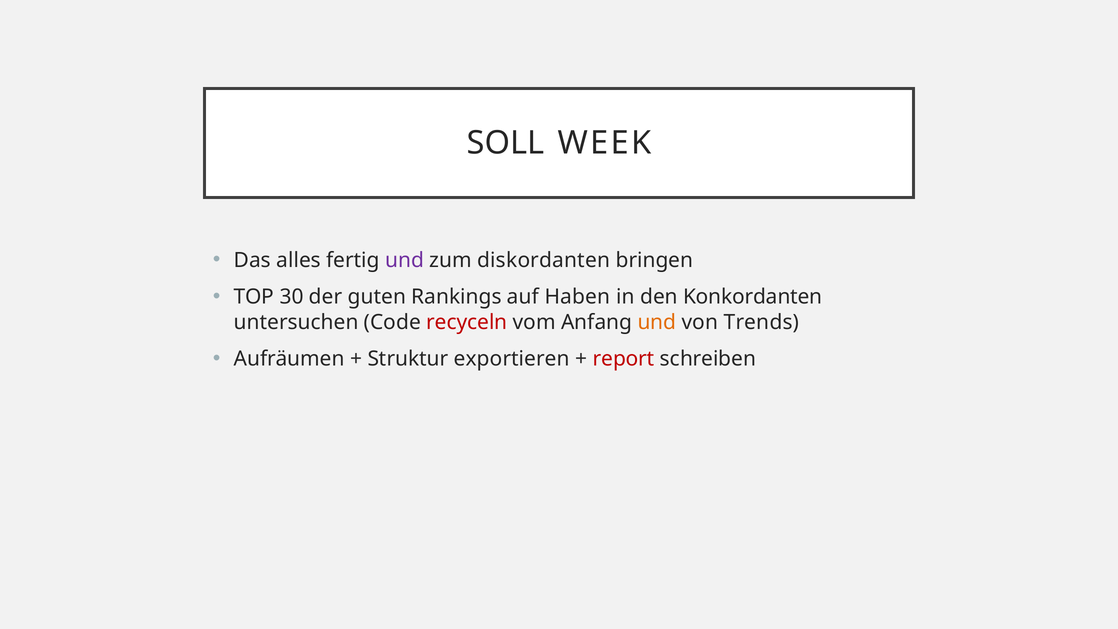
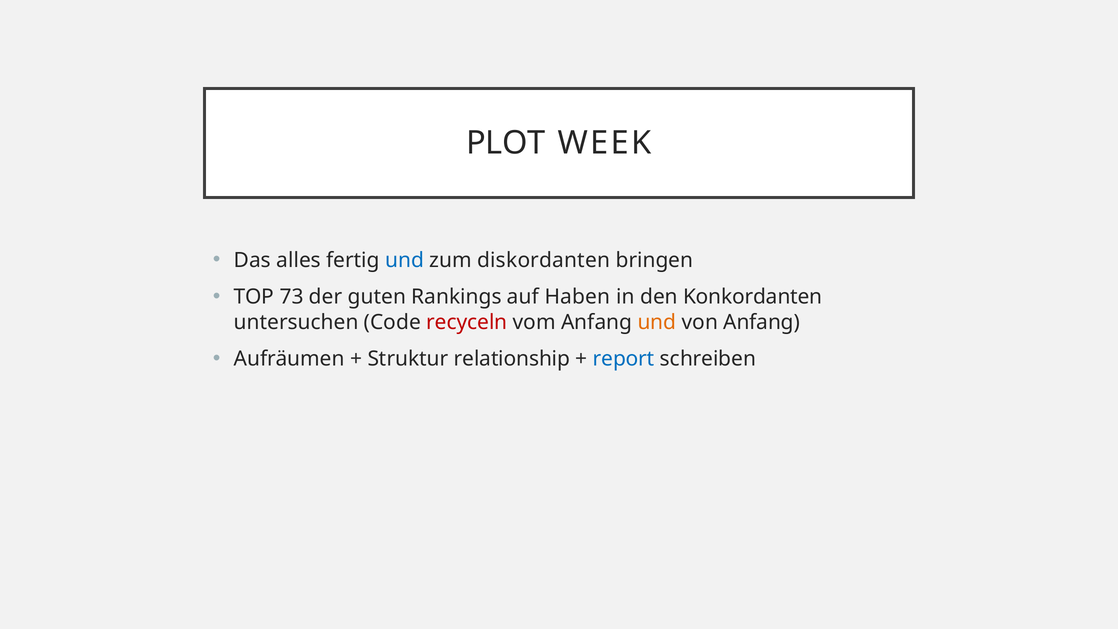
SOLL: SOLL -> PLOT (506, 143)
und colour: purple -> blue (405, 260)
30: 30 -> 73 (292, 297)
von Trends: Trends -> Anfang (762, 322)
exportieren: exportieren -> relationship (512, 359)
report colour: red -> blue (624, 359)
